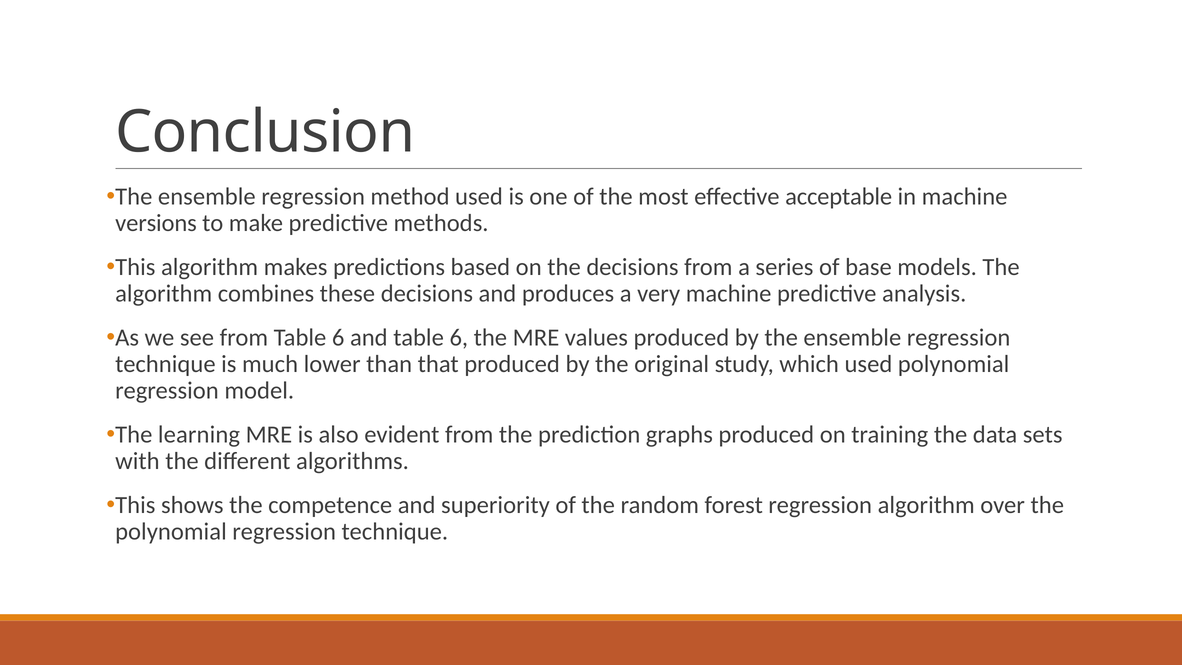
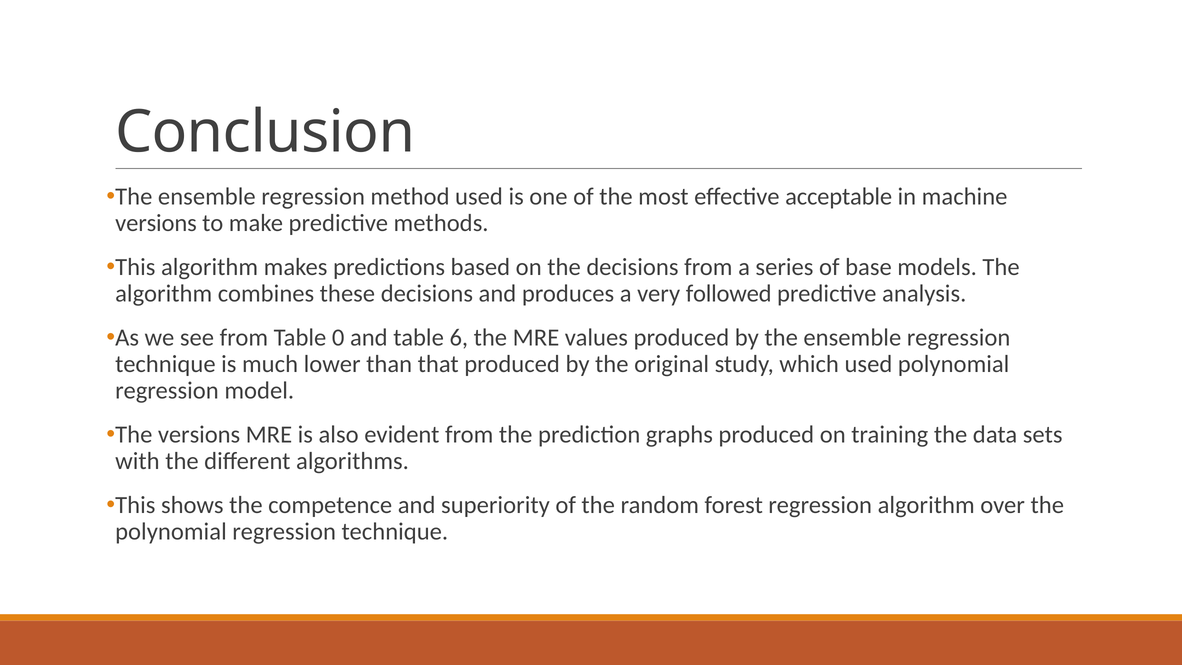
very machine: machine -> followed (729, 294)
from Table 6: 6 -> 0 (338, 337)
The learning: learning -> versions (199, 434)
